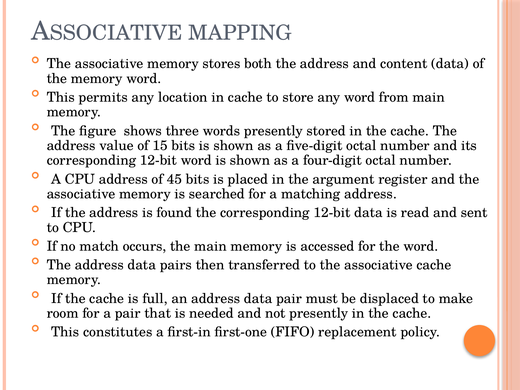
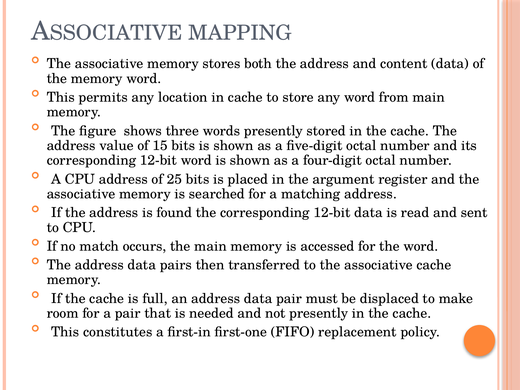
45: 45 -> 25 (174, 179)
